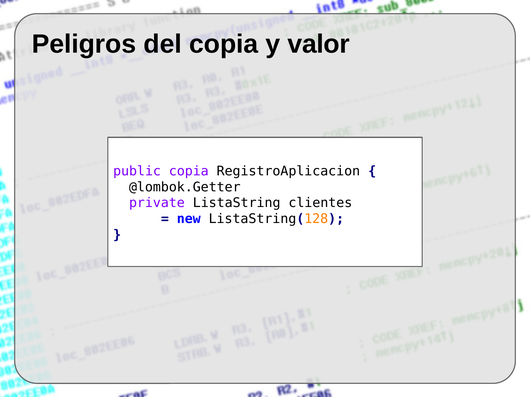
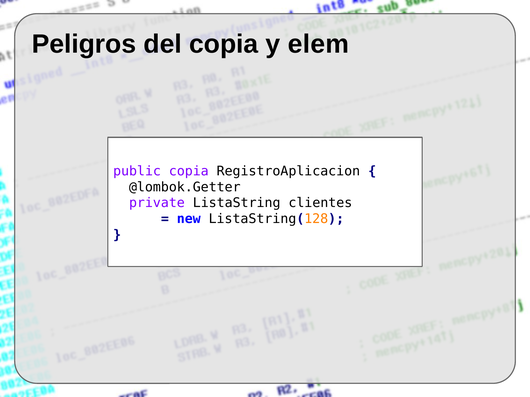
valor: valor -> elem (318, 44)
